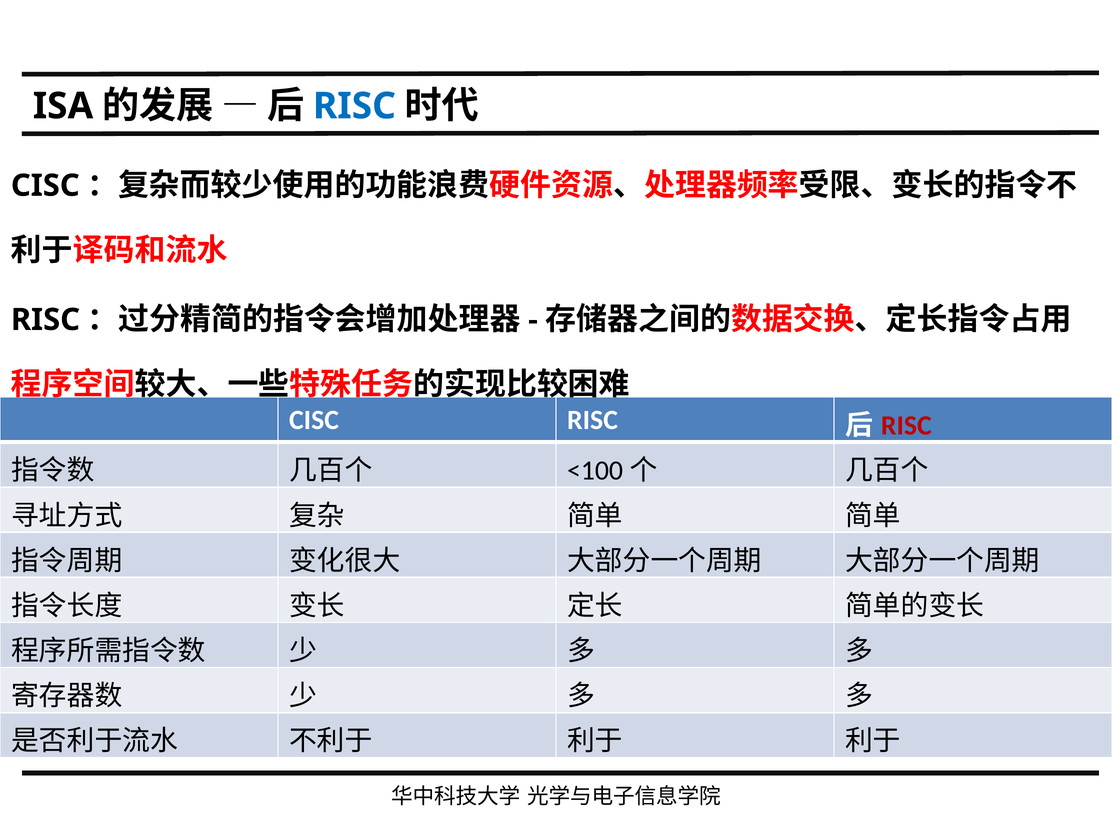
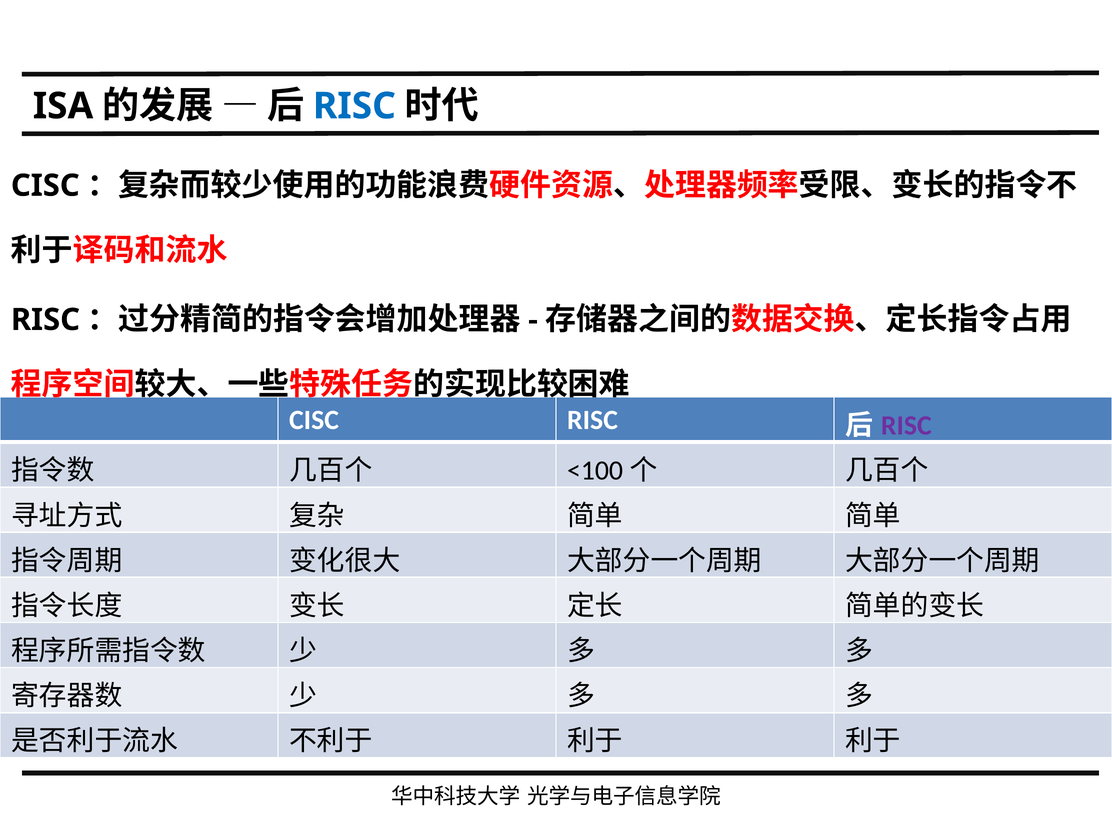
RISC colour: red -> purple (906, 426)
